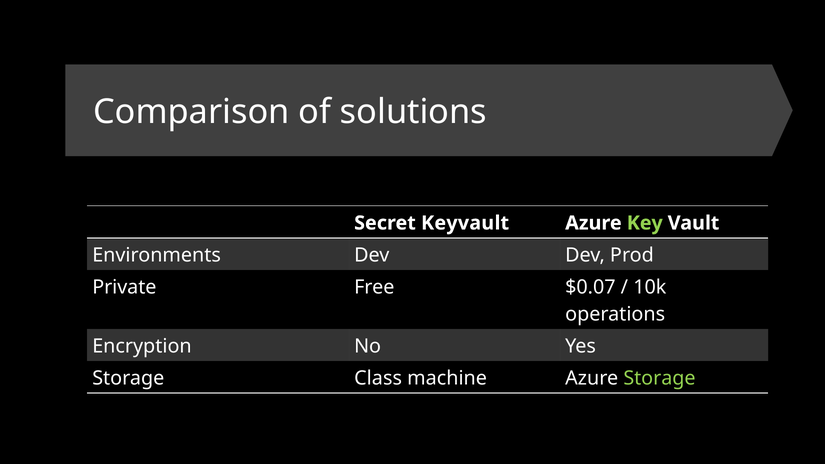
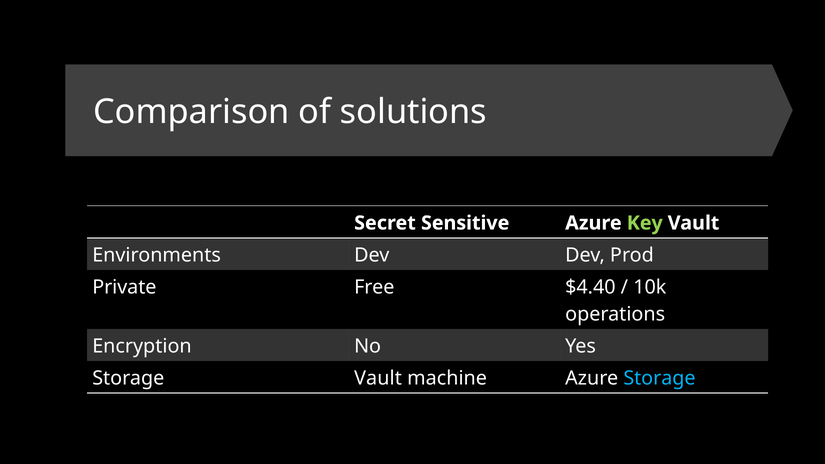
Keyvault: Keyvault -> Sensitive (465, 223)
$0.07: $0.07 -> $4.40 (590, 287)
Storage Class: Class -> Vault (378, 378)
Storage colour: light green -> light blue (659, 378)
